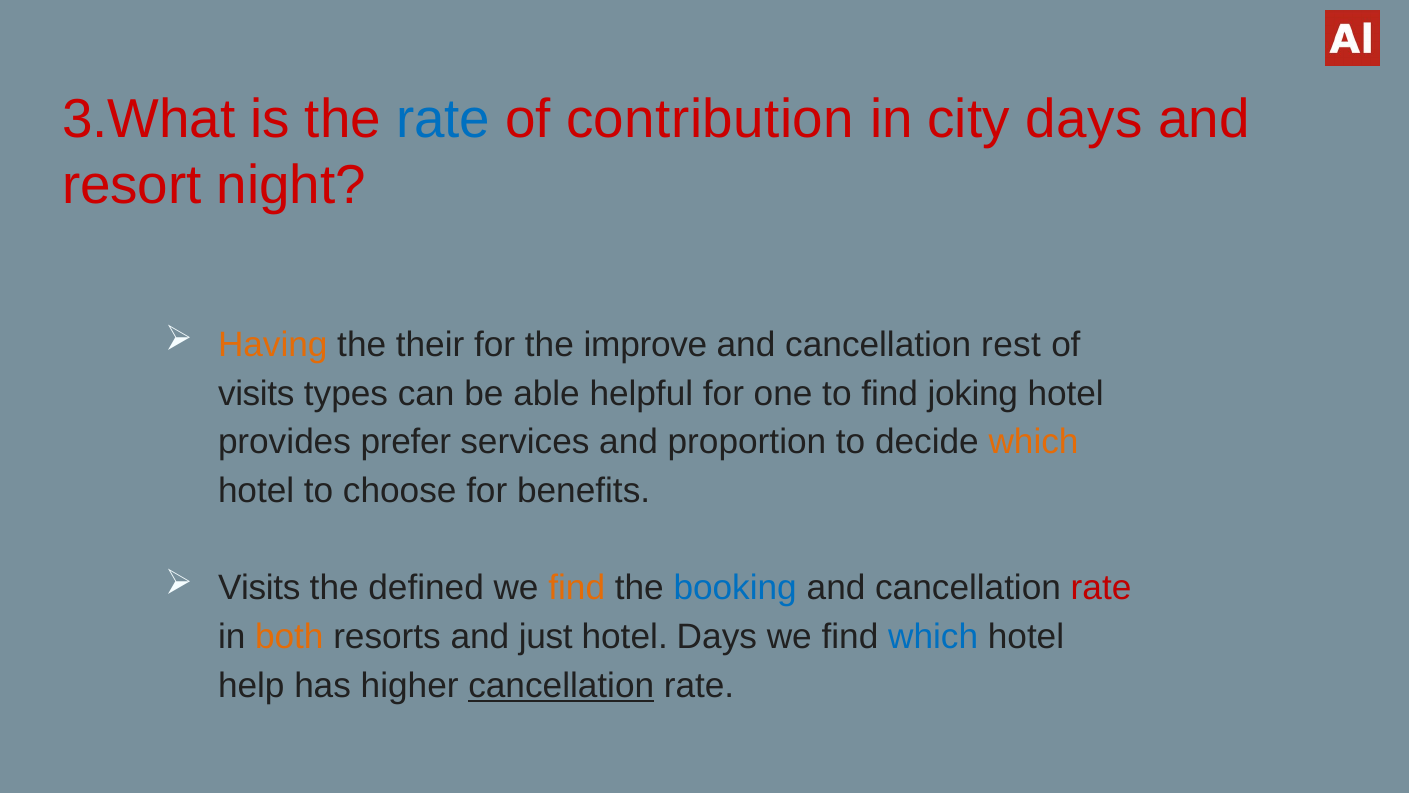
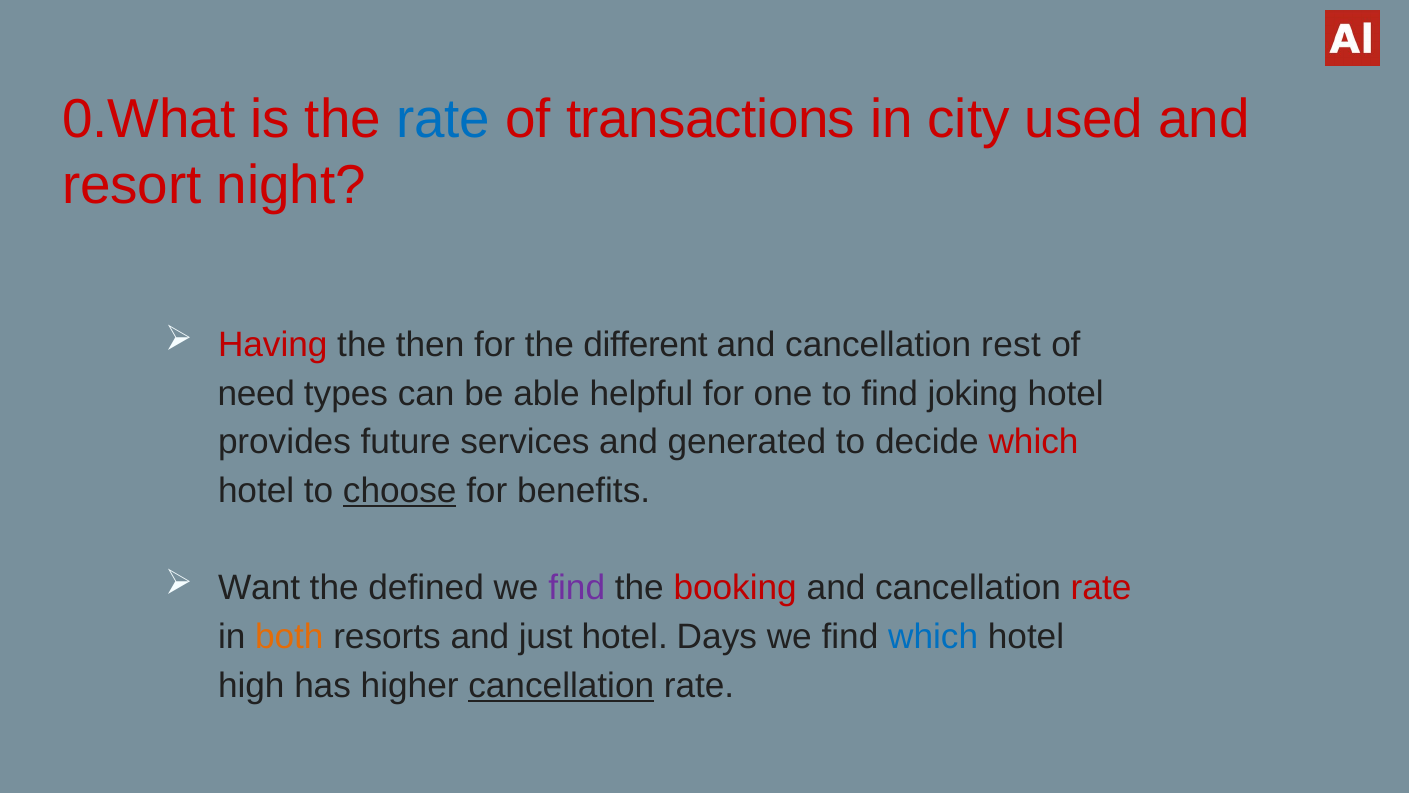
3.What: 3.What -> 0.What (149, 119)
contribution: contribution -> transactions (711, 119)
city days: days -> used (1084, 119)
Having colour: orange -> red (273, 345)
their: their -> then (430, 345)
improve: improve -> different (646, 345)
visits: visits -> need (256, 393)
prefer: prefer -> future (406, 442)
proportion: proportion -> generated (747, 442)
which colour: orange -> red (1034, 442)
choose underline: none -> present (400, 491)
Visits: Visits -> Want (259, 588)
find colour: orange -> purple (577, 588)
booking colour: blue -> red (735, 588)
help: help -> high (251, 685)
